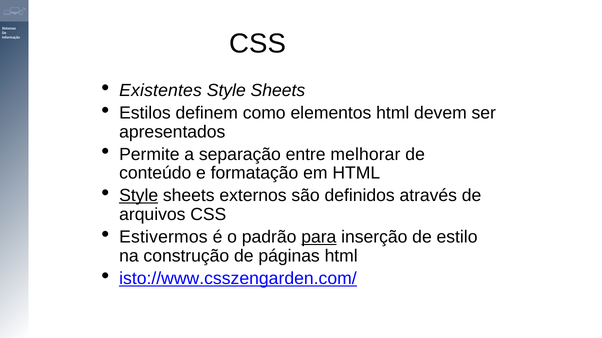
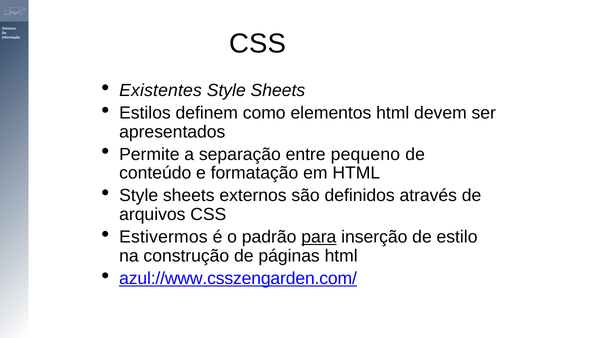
melhorar: melhorar -> pequeno (365, 155)
Style underline: present -> none (139, 196)
isto://www.csszengarden.com/: isto://www.csszengarden.com/ -> azul://www.csszengarden.com/ (238, 279)
